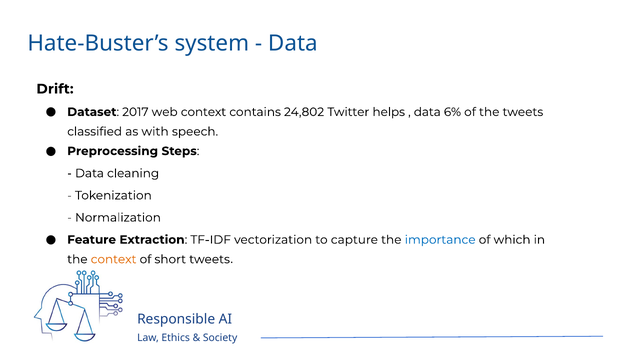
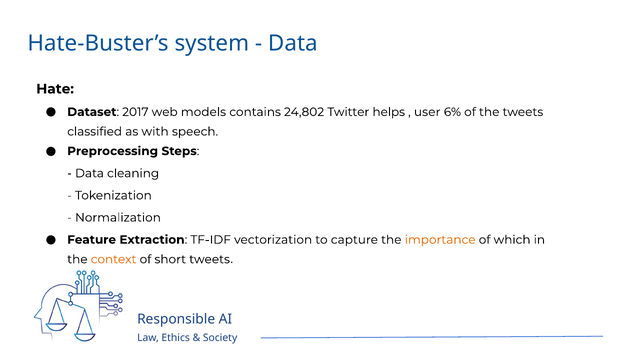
Drift: Drift -> Hate (55, 89)
web context: context -> models (203, 112)
data: data -> user (427, 112)
importance colour: blue -> orange (440, 240)
